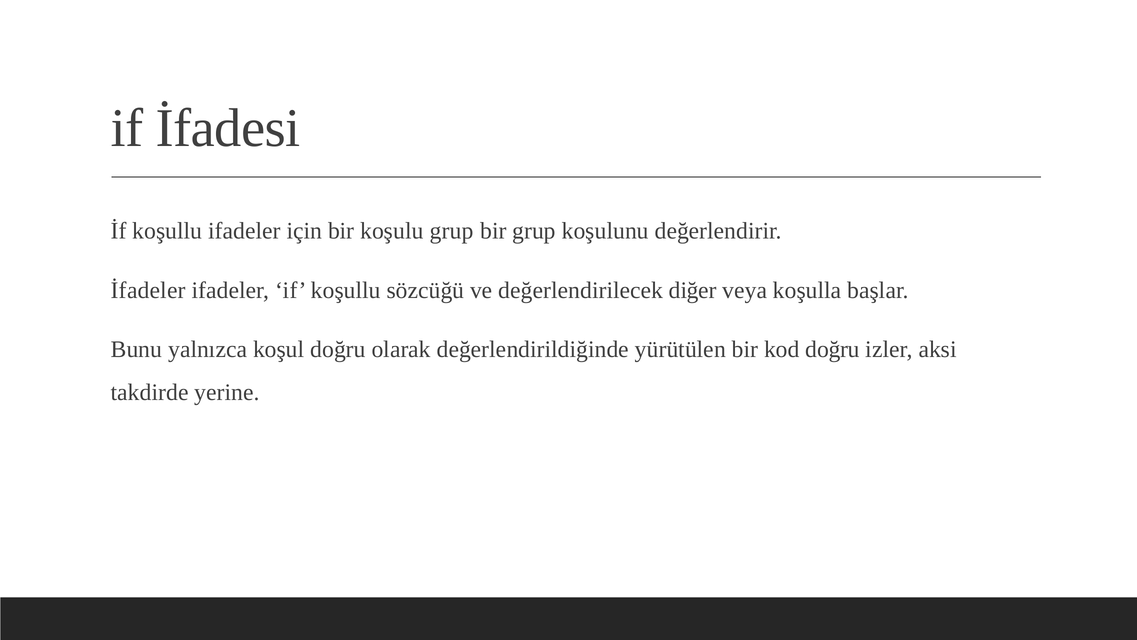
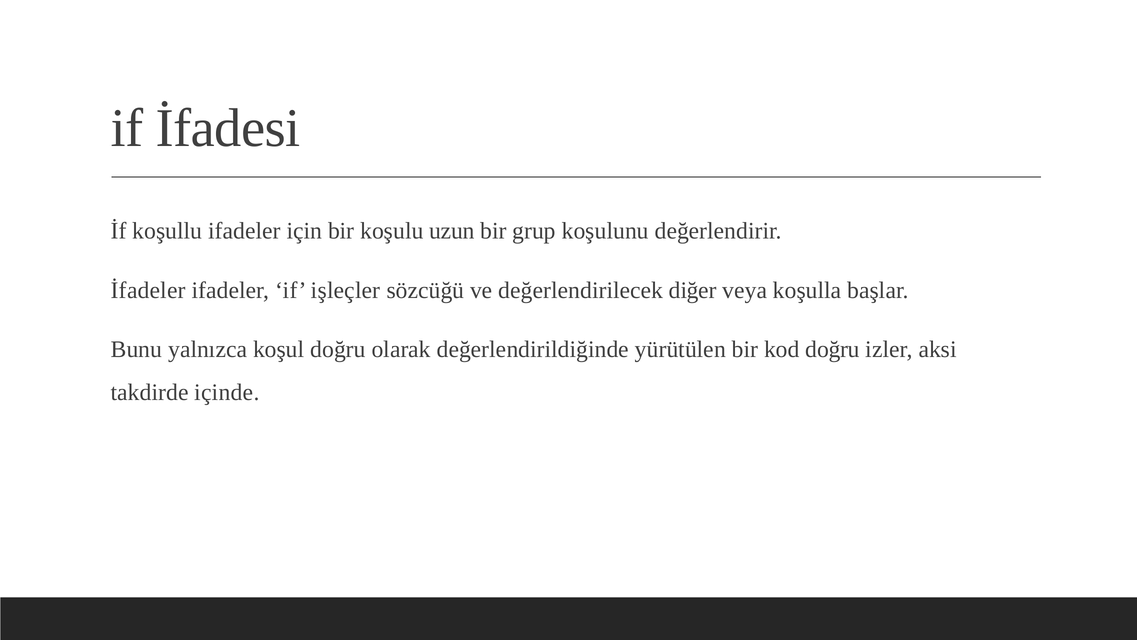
koşulu grup: grup -> uzun (452, 231)
if koşullu: koşullu -> işleçler (346, 290)
yerine: yerine -> içinde (227, 392)
